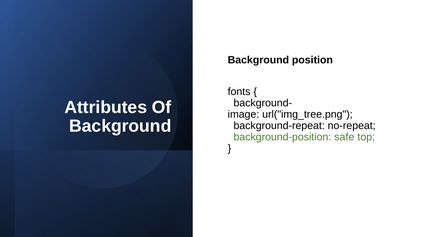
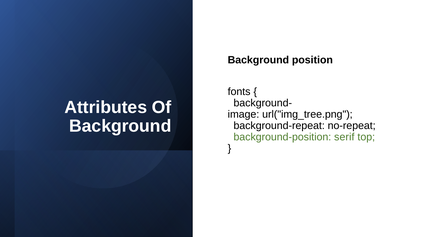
safe: safe -> serif (344, 137)
